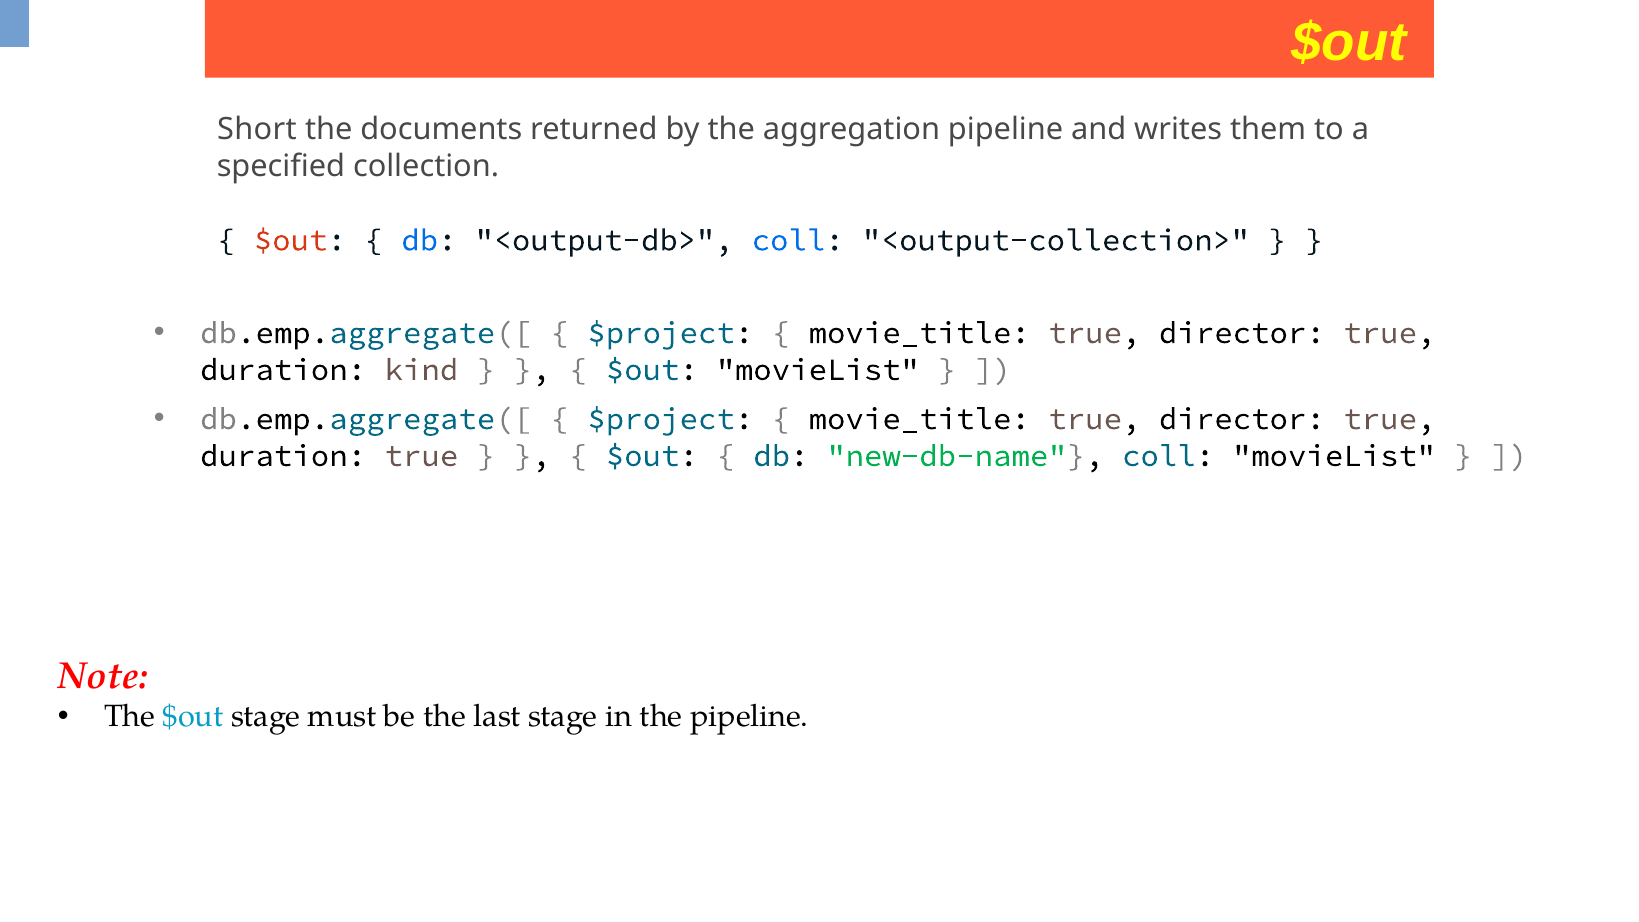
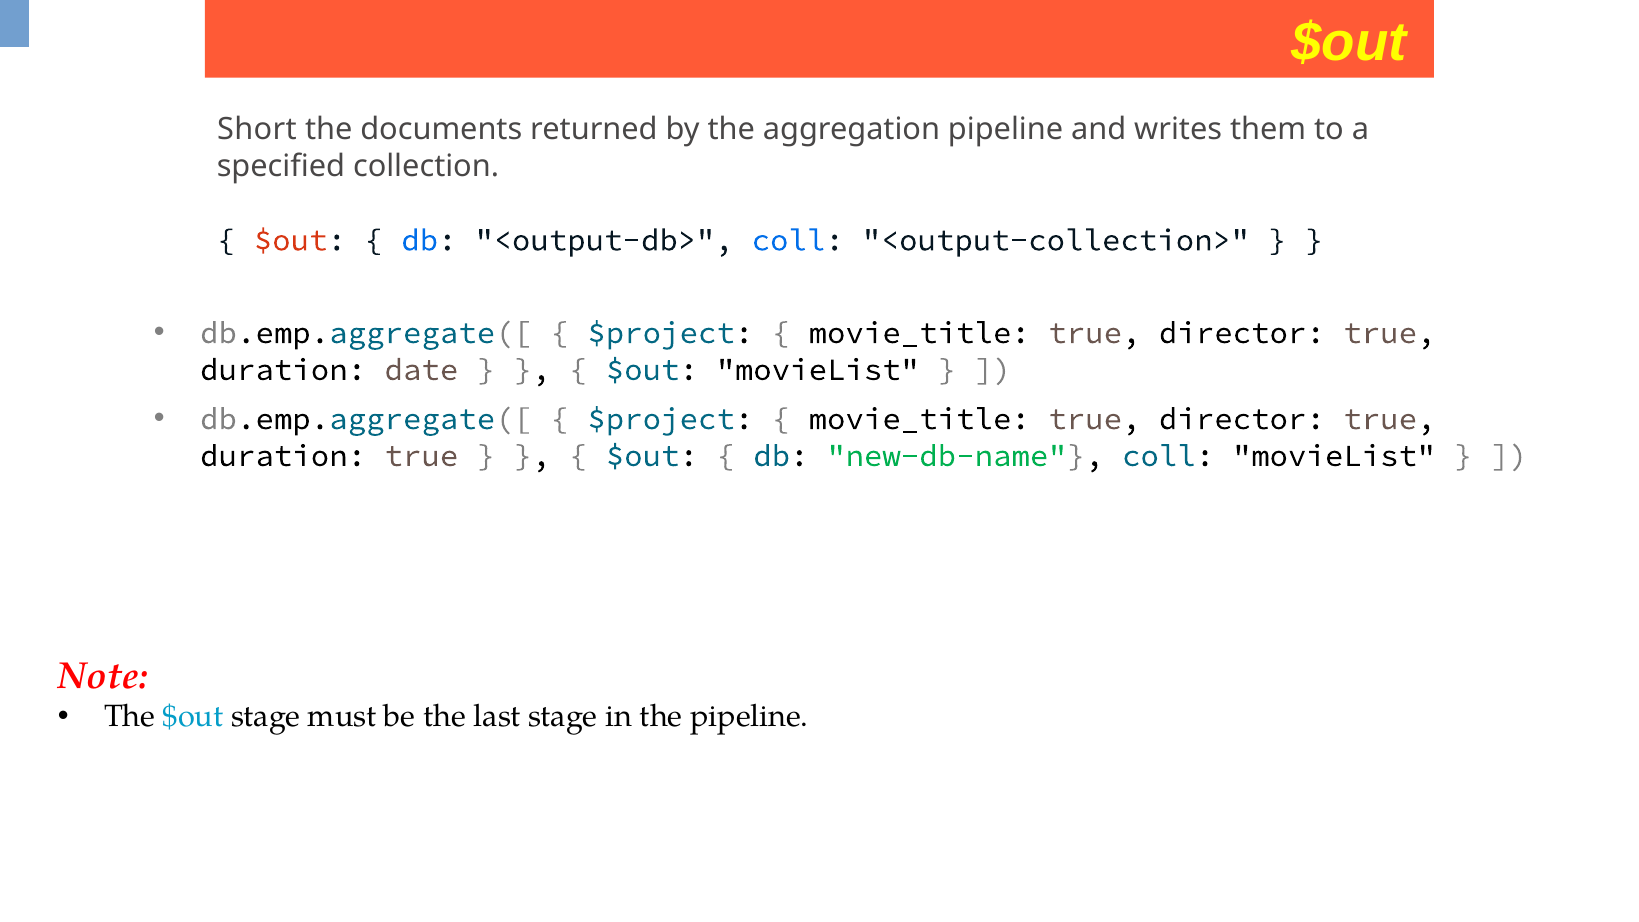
kind: kind -> date (421, 370)
